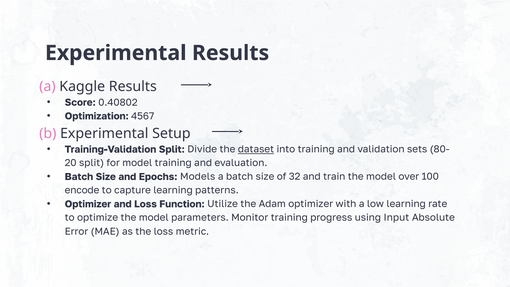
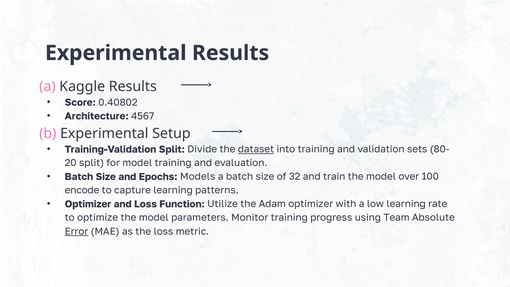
Optimization: Optimization -> Architecture (97, 116)
Input: Input -> Team (396, 218)
Error underline: none -> present (76, 231)
